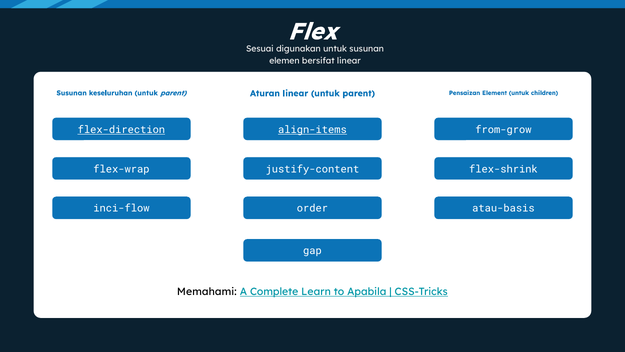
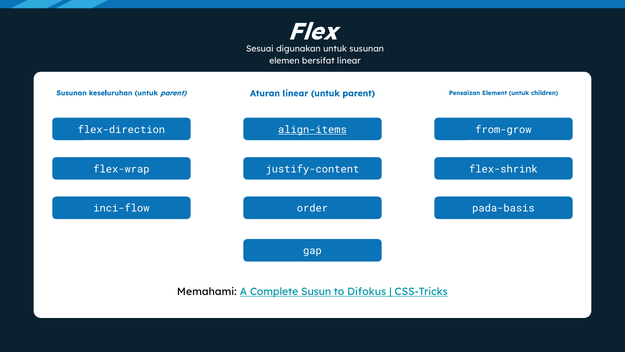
flex-direction underline: present -> none (121, 129)
atau-basis: atau-basis -> pada-basis (503, 208)
Learn: Learn -> Susun (316, 291)
Apabila: Apabila -> Difokus (367, 291)
